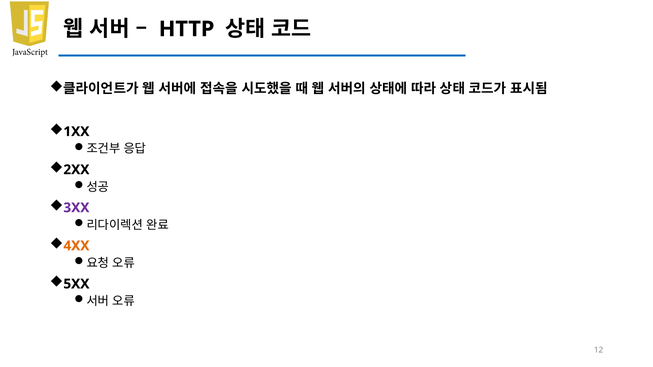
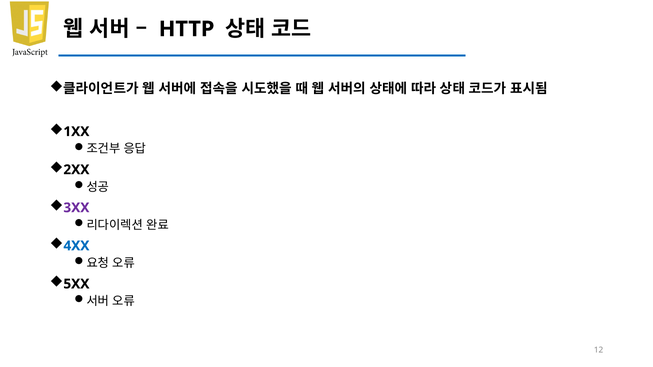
4XX colour: orange -> blue (76, 246)
